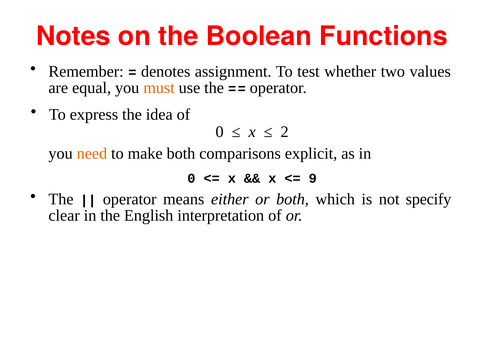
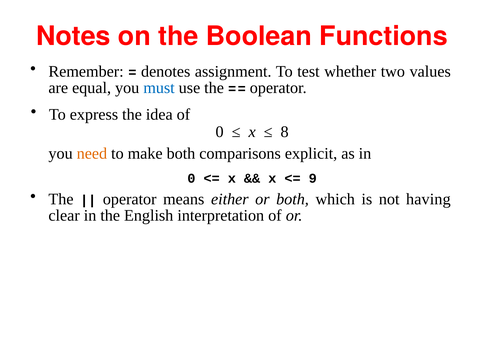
must colour: orange -> blue (159, 88)
2: 2 -> 8 (285, 132)
specify: specify -> having (428, 199)
